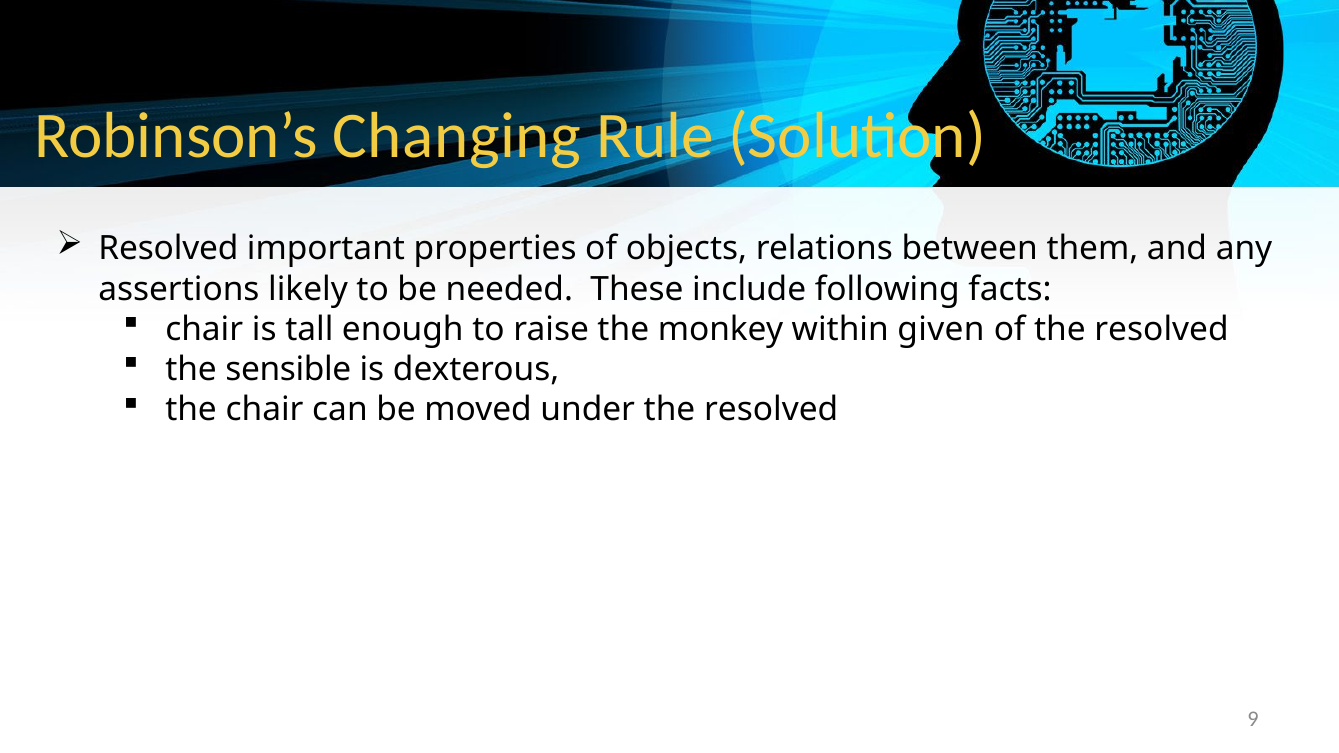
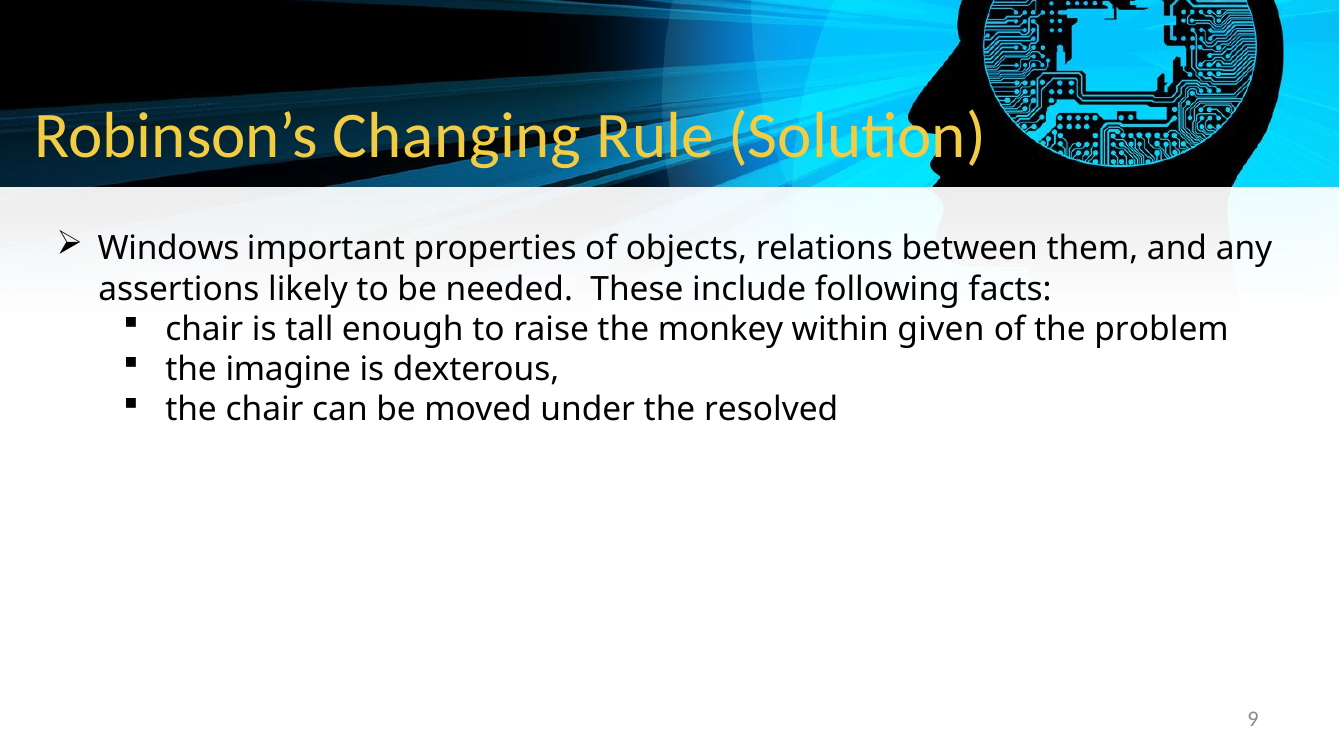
Resolved: Resolved -> Windows (169, 249)
of the resolved: resolved -> problem (1162, 329)
sensible: sensible -> imagine (288, 370)
